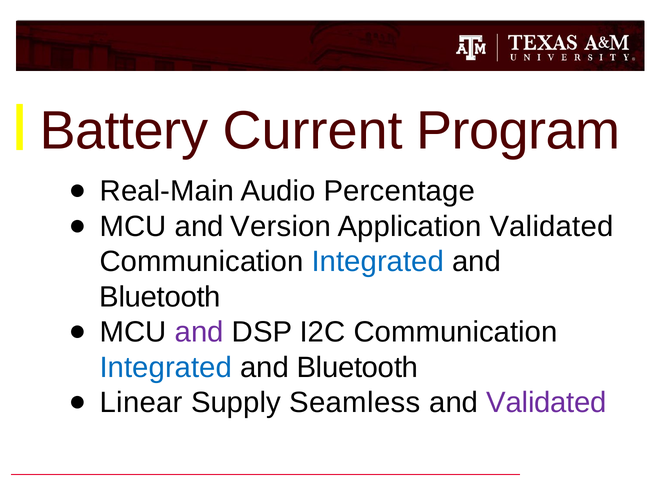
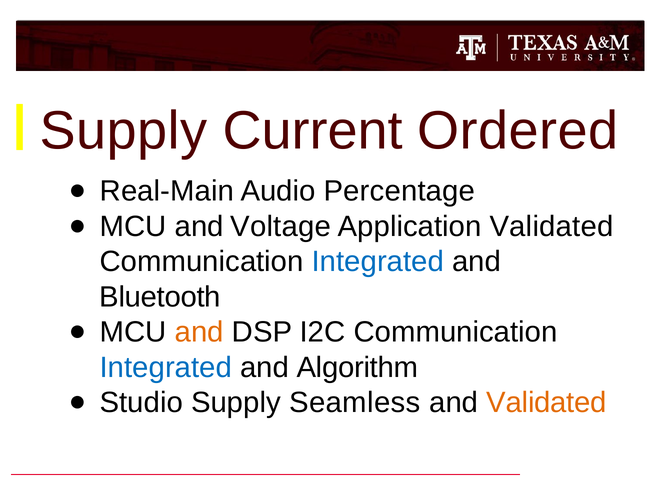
Battery: Battery -> Supply (123, 131)
Program: Program -> Ordered (518, 131)
Version: Version -> Voltage (281, 227)
and colour: purple -> orange (199, 332)
Bluetooth: Bluetooth -> Algorithm (357, 367)
Linear: Linear -> Studio (141, 403)
Validated colour: purple -> orange (547, 403)
